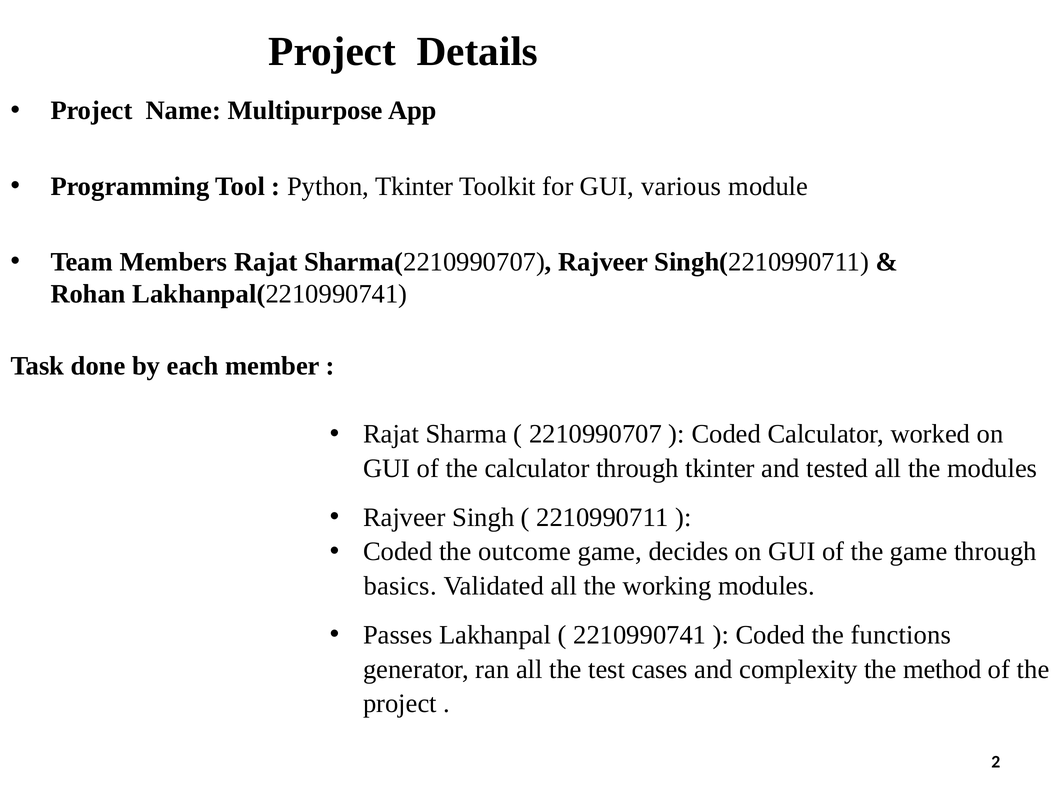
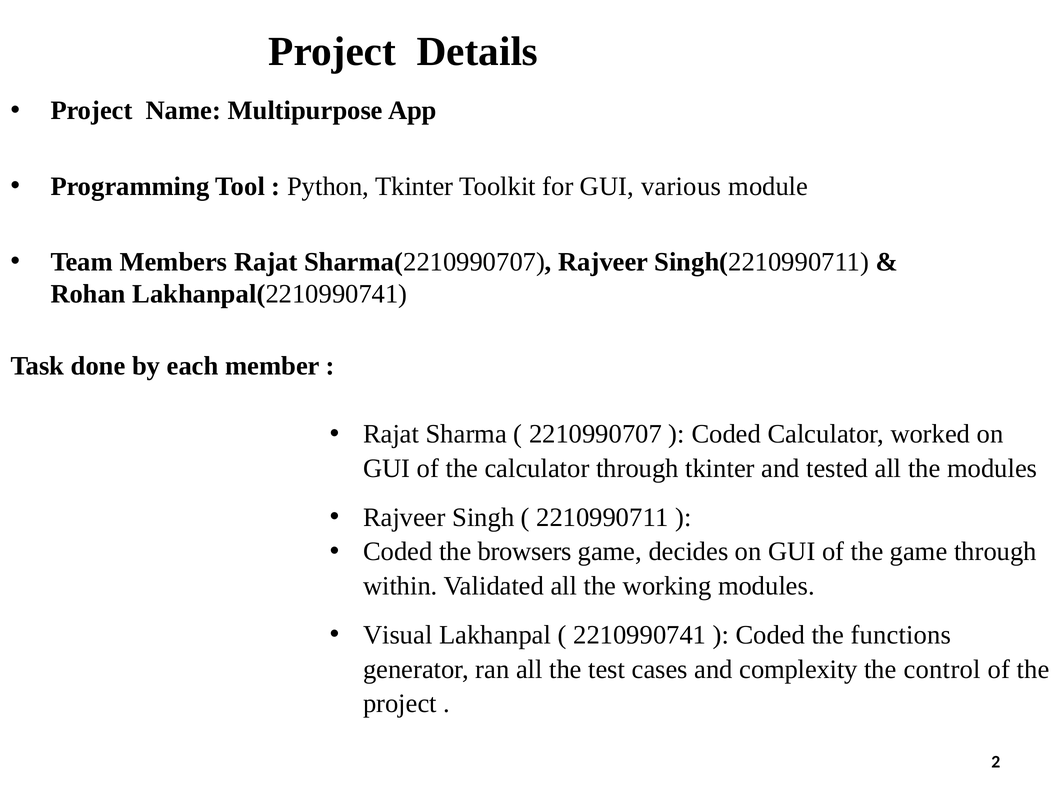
outcome: outcome -> browsers (525, 552)
basics: basics -> within (400, 586)
Passes: Passes -> Visual (398, 635)
method: method -> control (942, 669)
